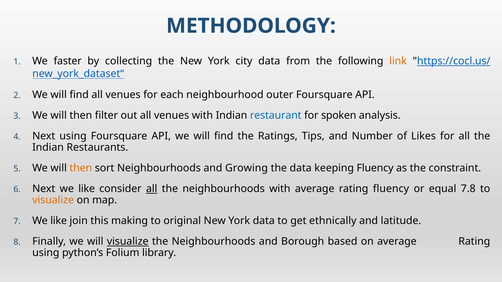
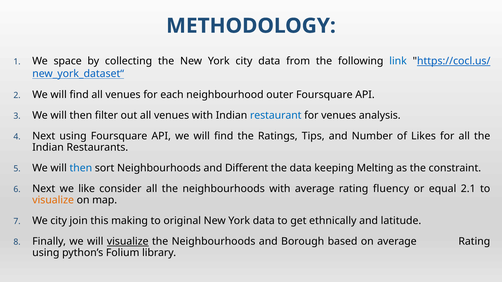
faster: faster -> space (68, 61)
link colour: orange -> blue (398, 61)
for spoken: spoken -> venues (339, 116)
then colour: orange -> blue (81, 168)
Growing: Growing -> Different (247, 168)
keeping Fluency: Fluency -> Melting (375, 168)
all underline: present -> none (152, 189)
7.8: 7.8 -> 2.1 (468, 189)
like: like -> city (59, 221)
